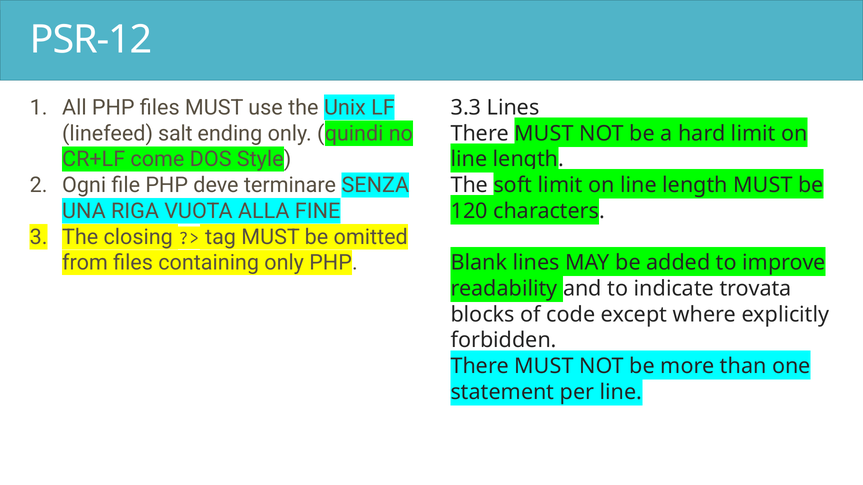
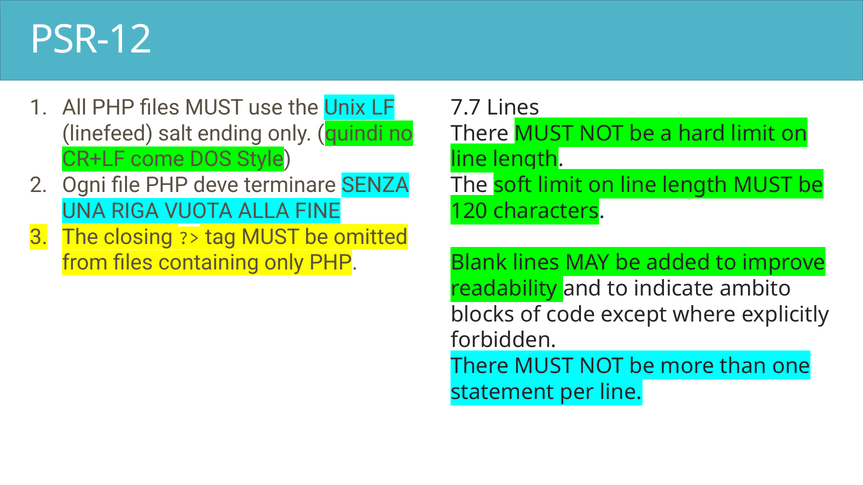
3.3: 3.3 -> 7.7 (466, 108)
trovata: trovata -> ambito (755, 289)
